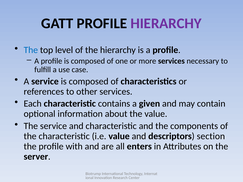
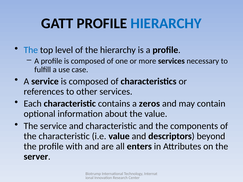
HIERARCHY colour: purple -> blue (166, 24)
given: given -> zeros (149, 104)
section: section -> beyond (211, 136)
